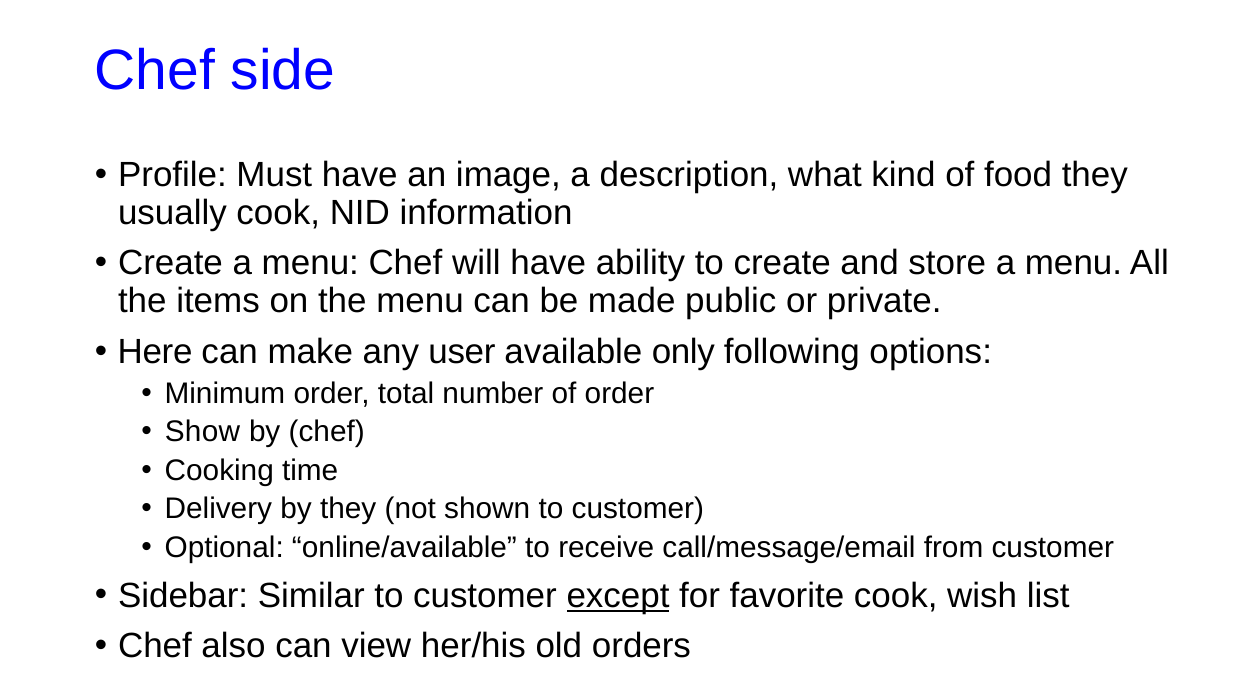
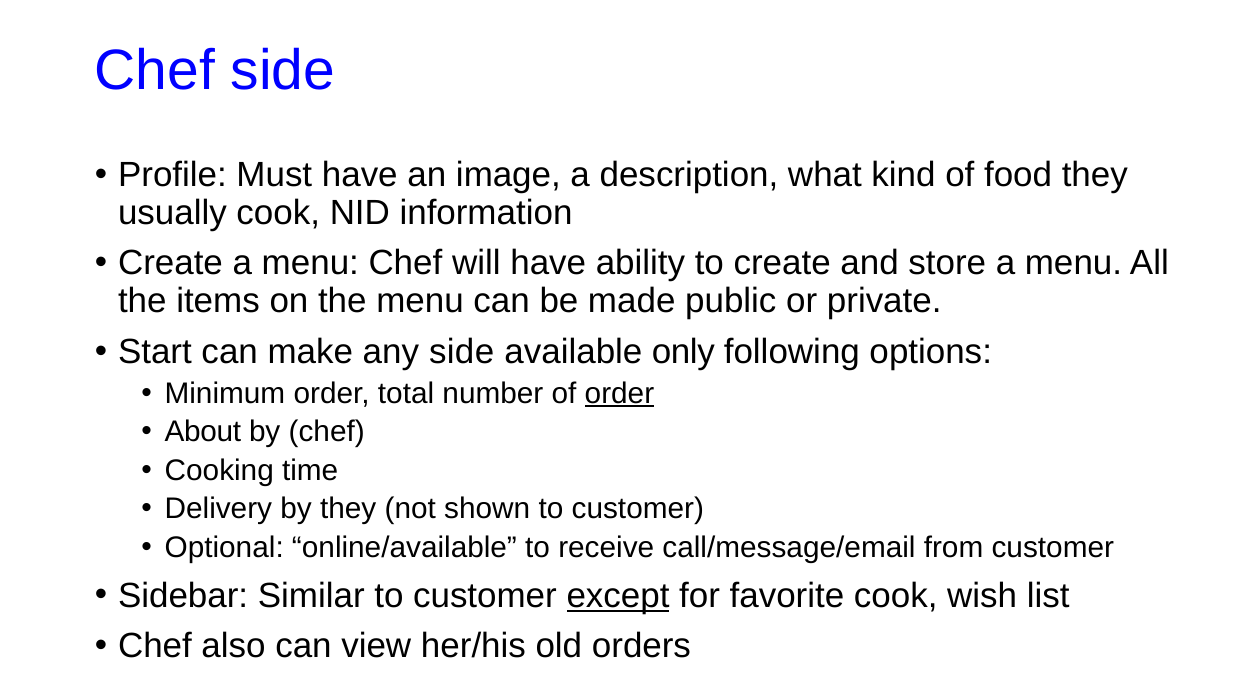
Here: Here -> Start (155, 352)
any user: user -> side (462, 352)
order underline: none -> present (619, 393)
Show: Show -> About (203, 432)
